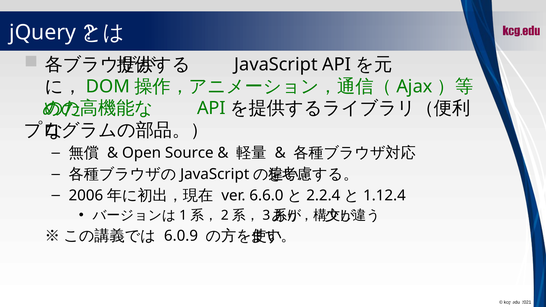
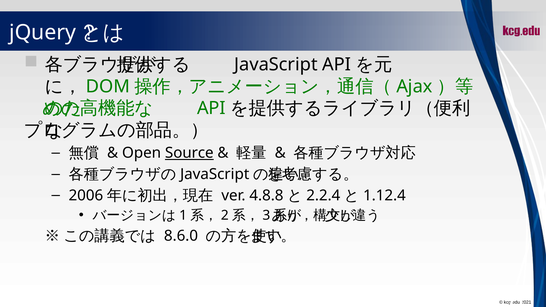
Source underline: none -> present (189, 153)
6.6.0: 6.6.0 -> 4.8.8 (266, 195)
6.0.9: 6.0.9 -> 8.6.0 (181, 236)
